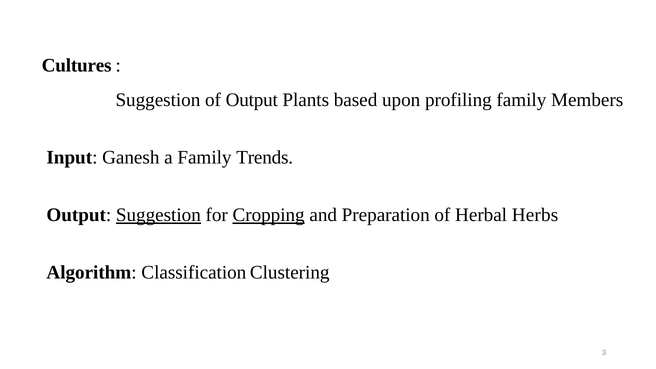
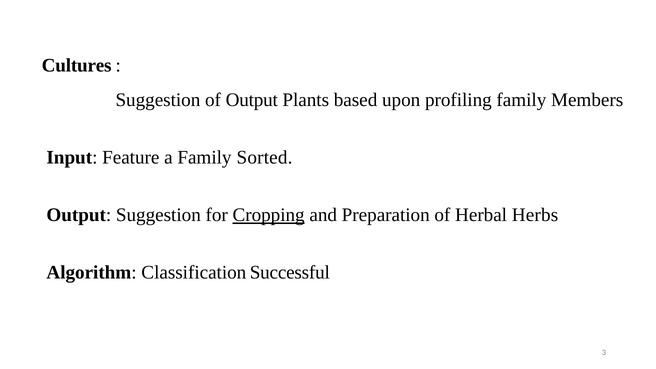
Ganesh: Ganesh -> Feature (131, 158)
Trends: Trends -> Sorted (265, 158)
Suggestion underline: present -> none (158, 215)
Clustering: Clustering -> Successful (290, 272)
